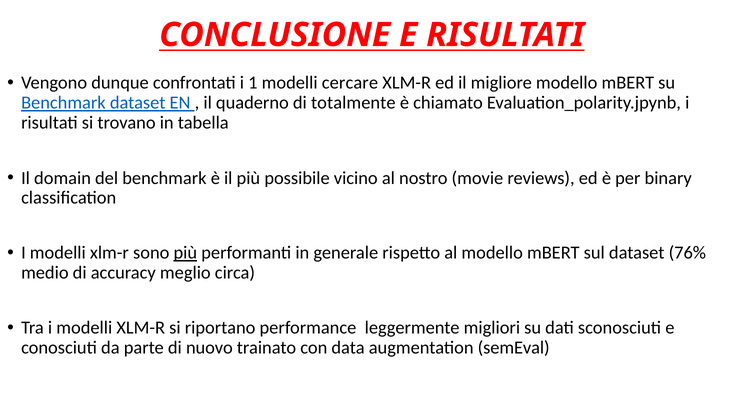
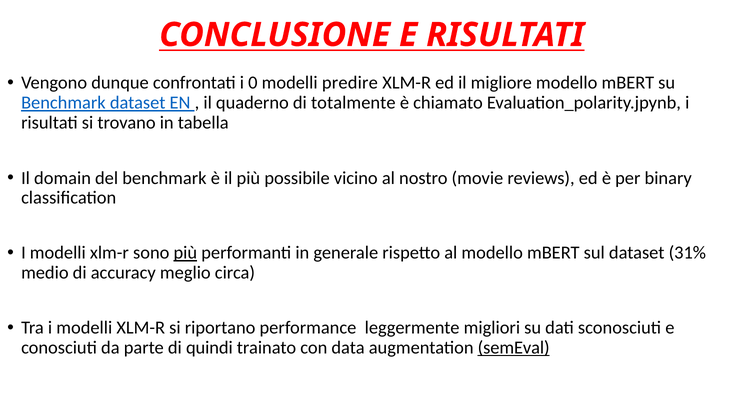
1: 1 -> 0 (253, 83)
cercare: cercare -> predire (350, 83)
76%: 76% -> 31% (687, 253)
nuovo: nuovo -> quindi (209, 348)
semEval underline: none -> present (514, 348)
